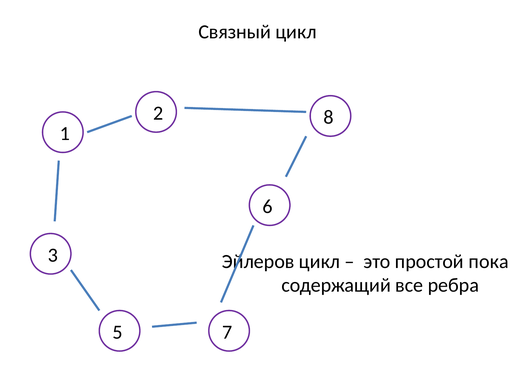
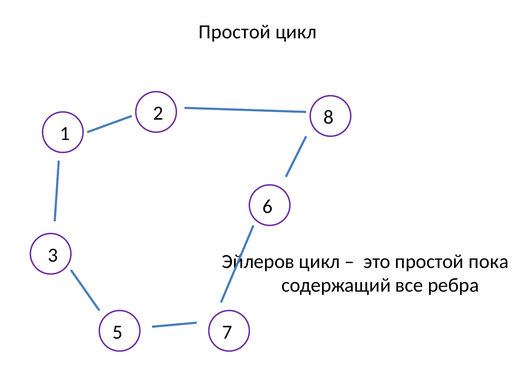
Связный: Связный -> Простой (235, 32)
